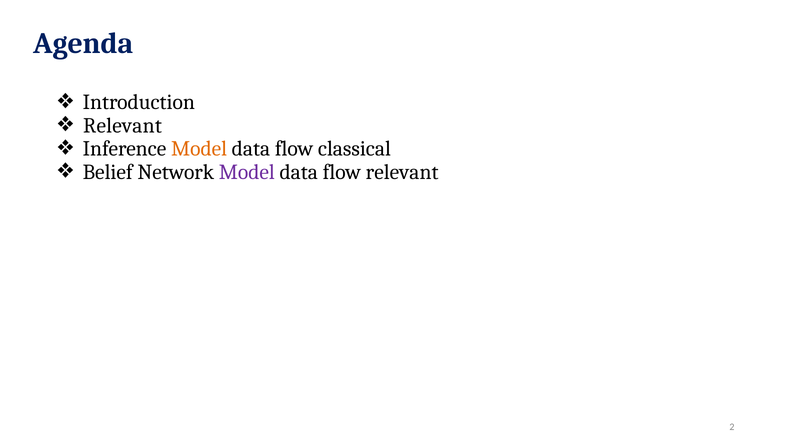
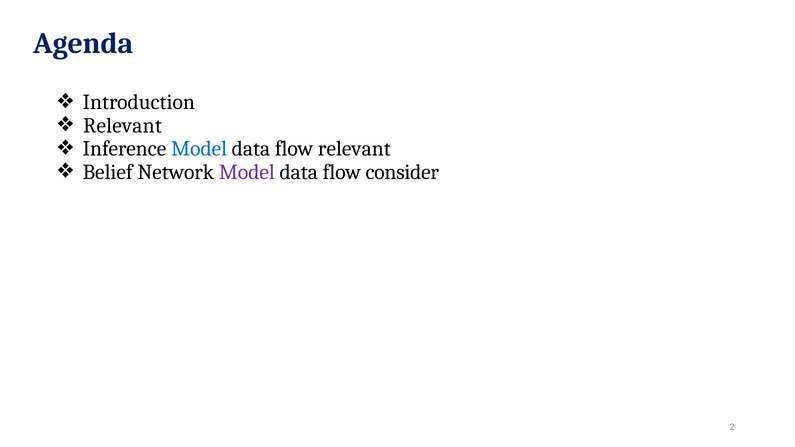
Model colour: orange -> blue (199, 149)
flow classical: classical -> relevant (354, 149)
flow relevant: relevant -> consider (402, 172)
